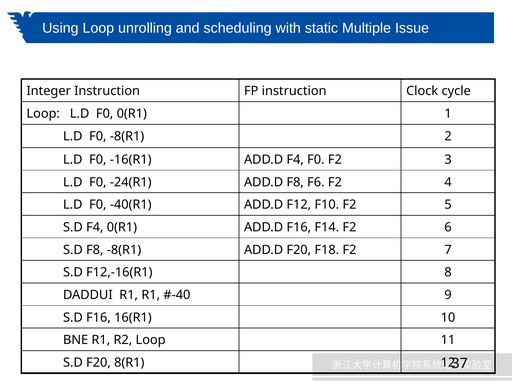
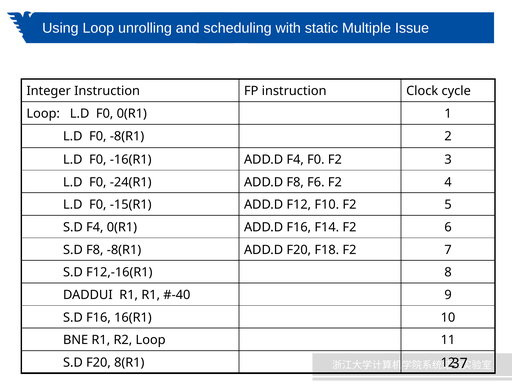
-40(R1: -40(R1 -> -15(R1 (131, 205)
